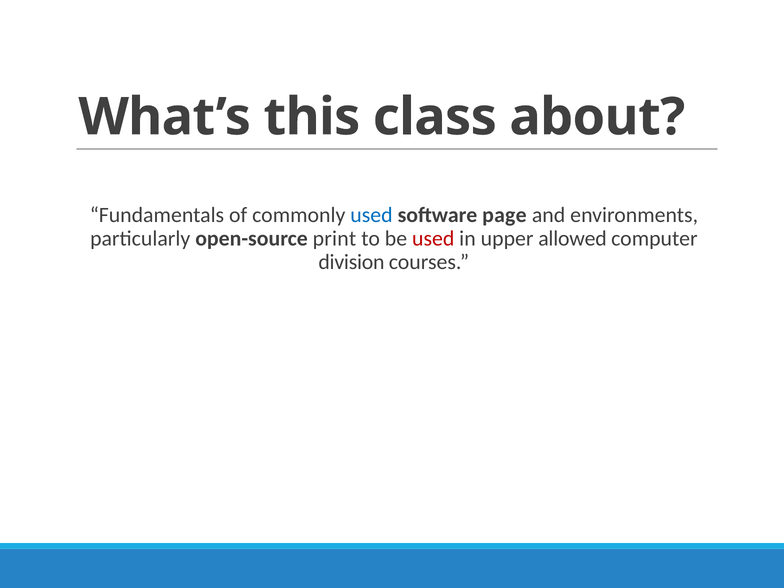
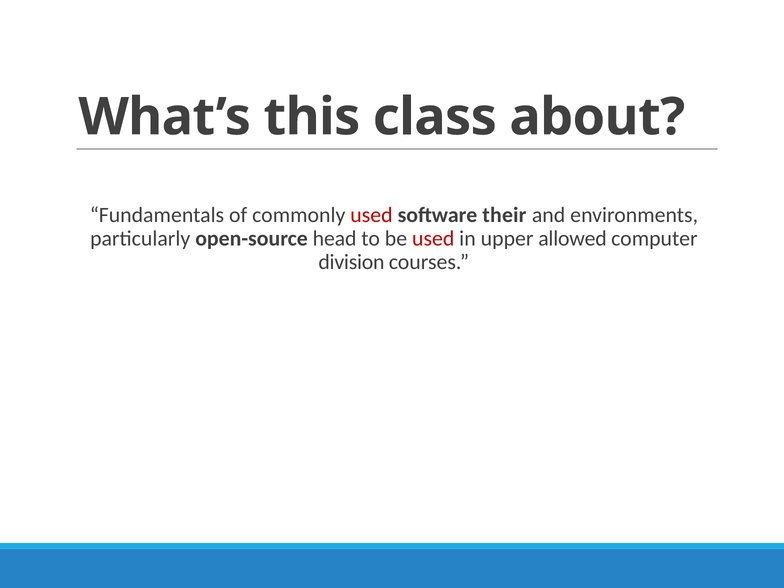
used colour: blue -> red (371, 215)
page: page -> their (504, 215)
print: print -> head (335, 239)
